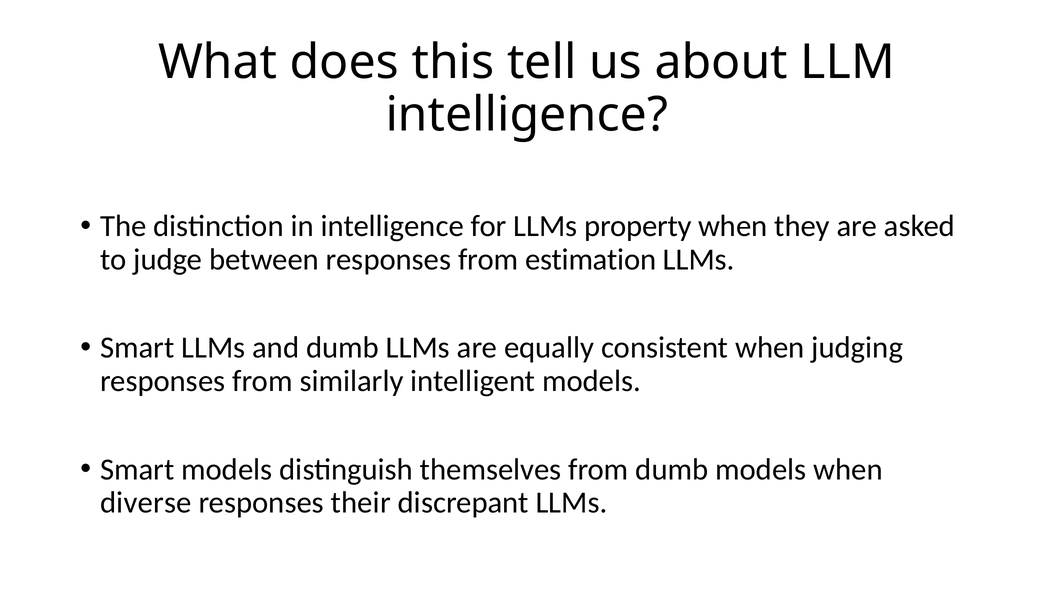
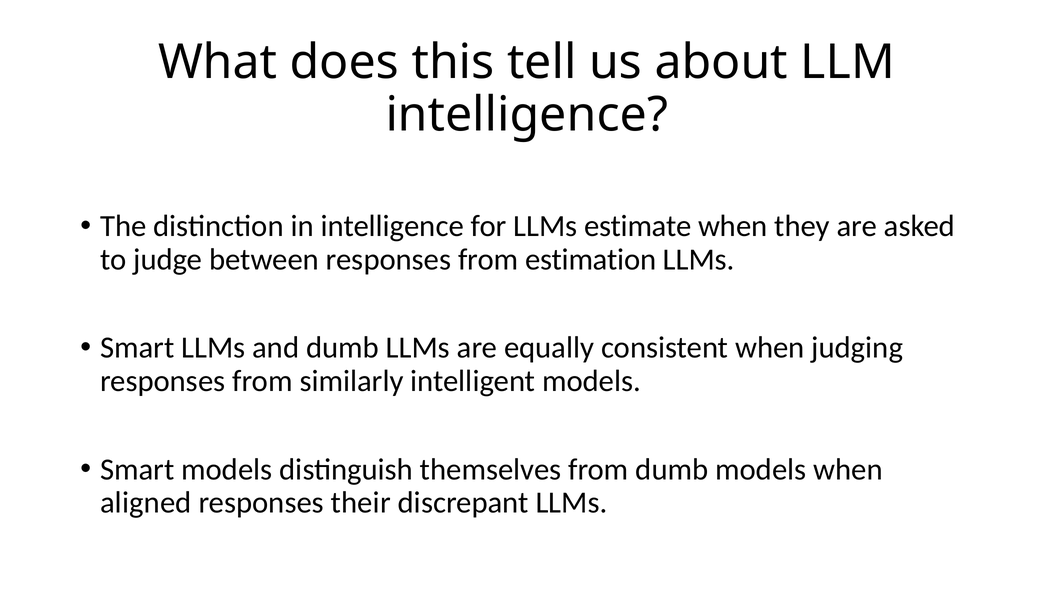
property: property -> estimate (638, 226)
diverse: diverse -> aligned (146, 502)
